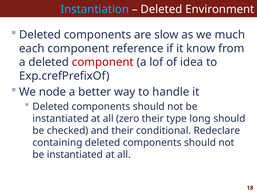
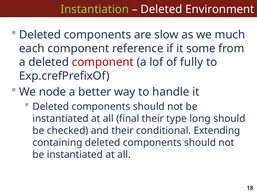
Instantiation colour: light blue -> light green (95, 9)
know: know -> some (201, 48)
idea: idea -> fully (192, 62)
zero: zero -> final (128, 119)
Redeclare: Redeclare -> Extending (217, 130)
